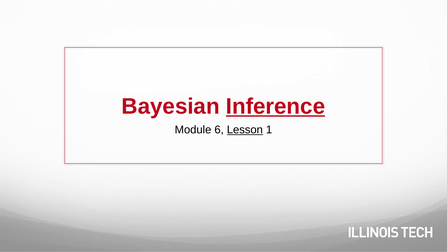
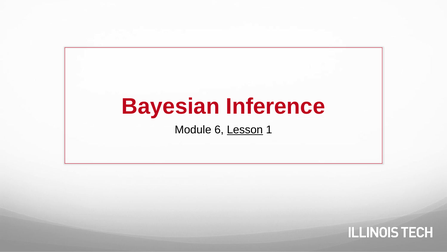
Inference underline: present -> none (276, 106)
